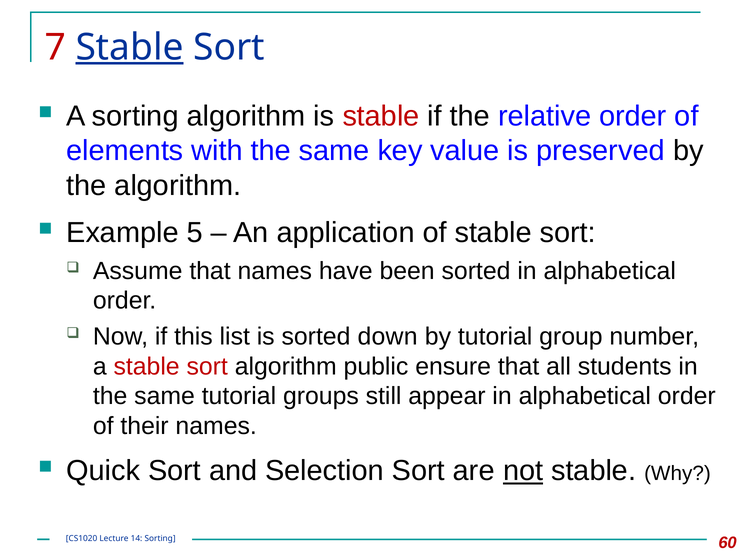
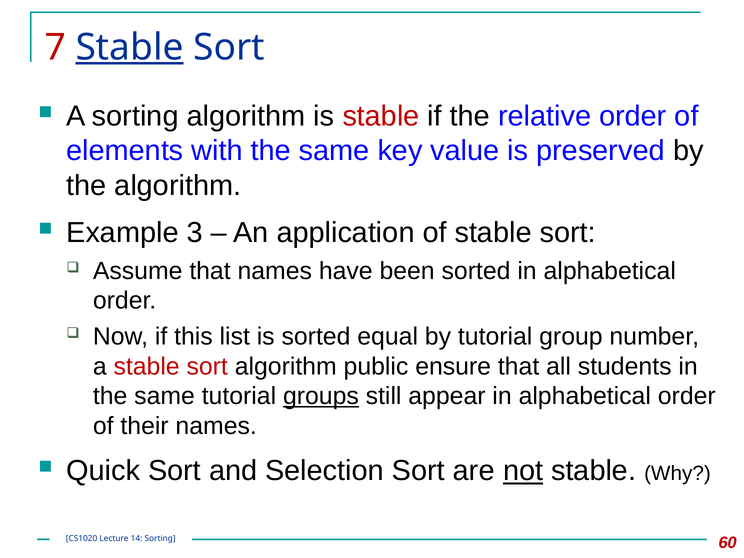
5: 5 -> 3 (195, 233)
down: down -> equal (388, 337)
groups underline: none -> present (321, 396)
